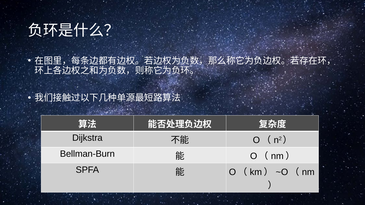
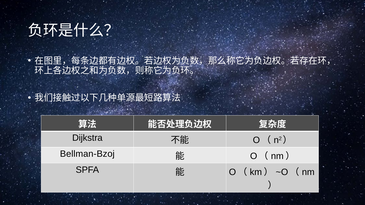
Bellman-Burn: Bellman-Burn -> Bellman-Bzoj (87, 154)
